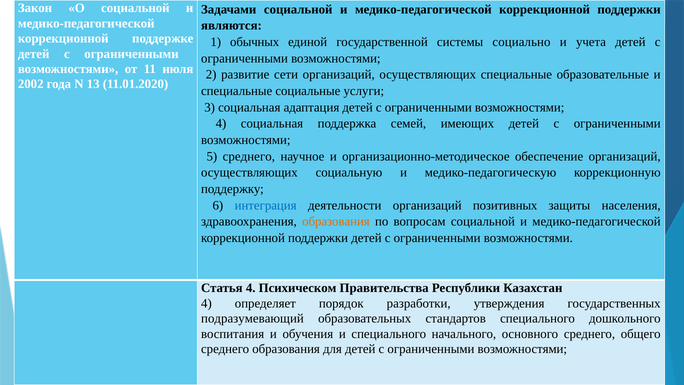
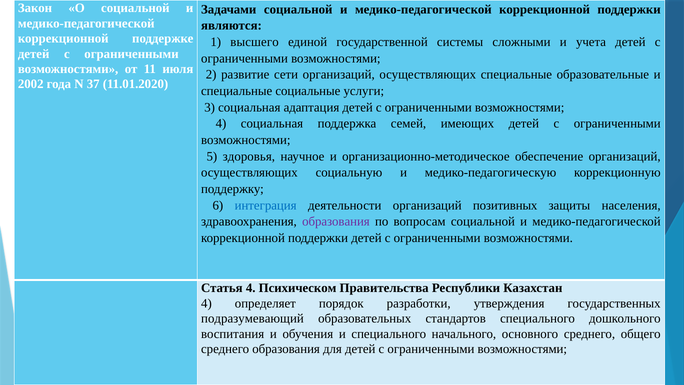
обычных: обычных -> высшего (255, 42)
социально: социально -> сложными (522, 42)
13: 13 -> 37 (93, 84)
5 среднего: среднего -> здоровья (249, 156)
образования colour: orange -> purple (336, 221)
